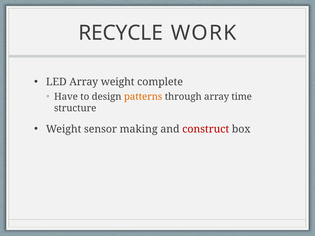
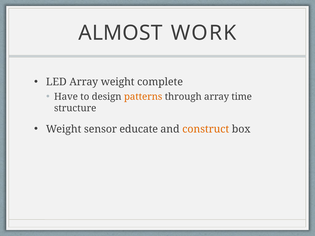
RECYCLE: RECYCLE -> ALMOST (120, 33)
making: making -> educate (139, 129)
construct colour: red -> orange (206, 129)
